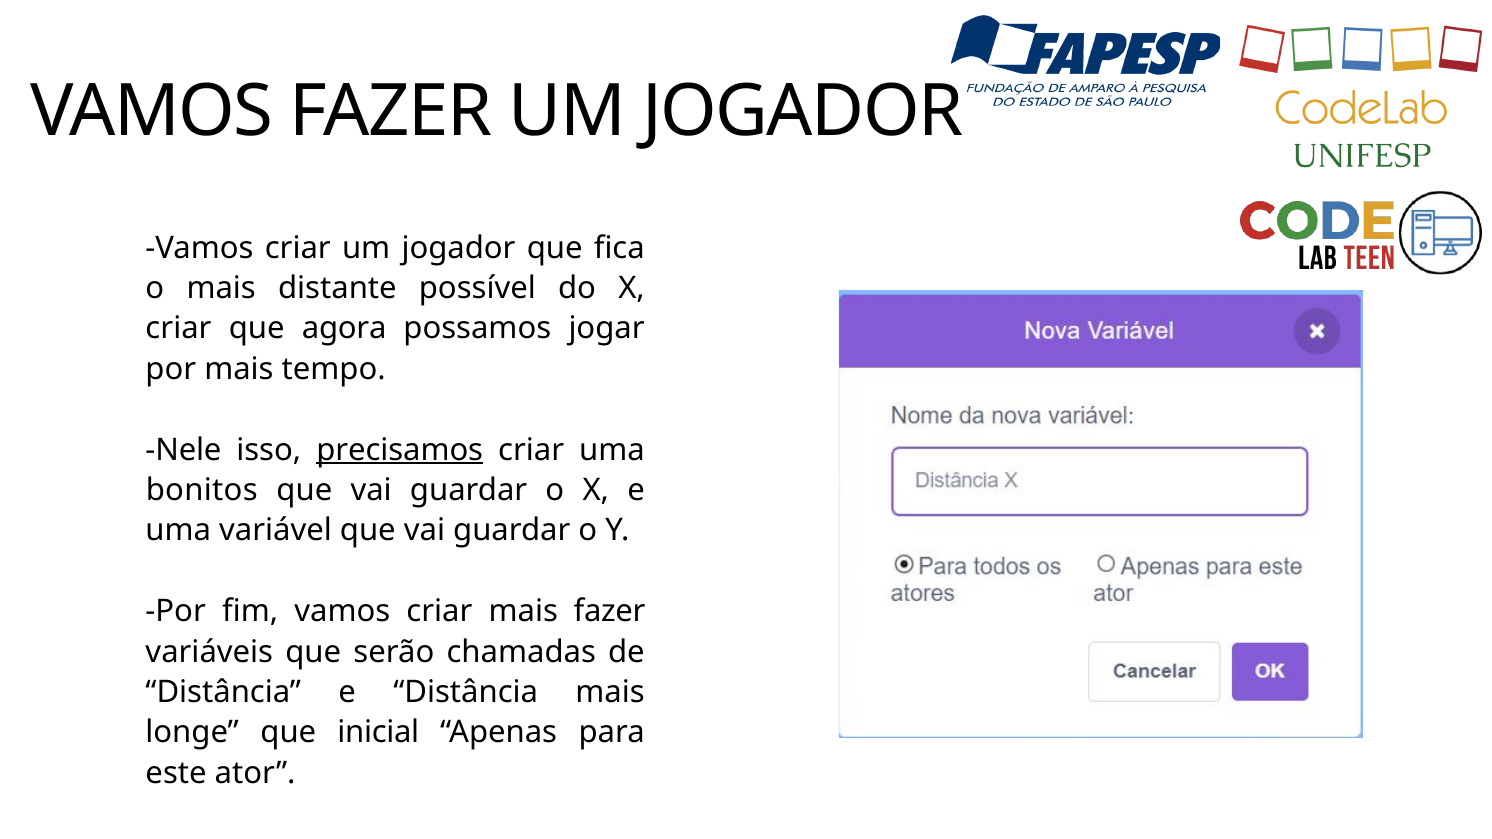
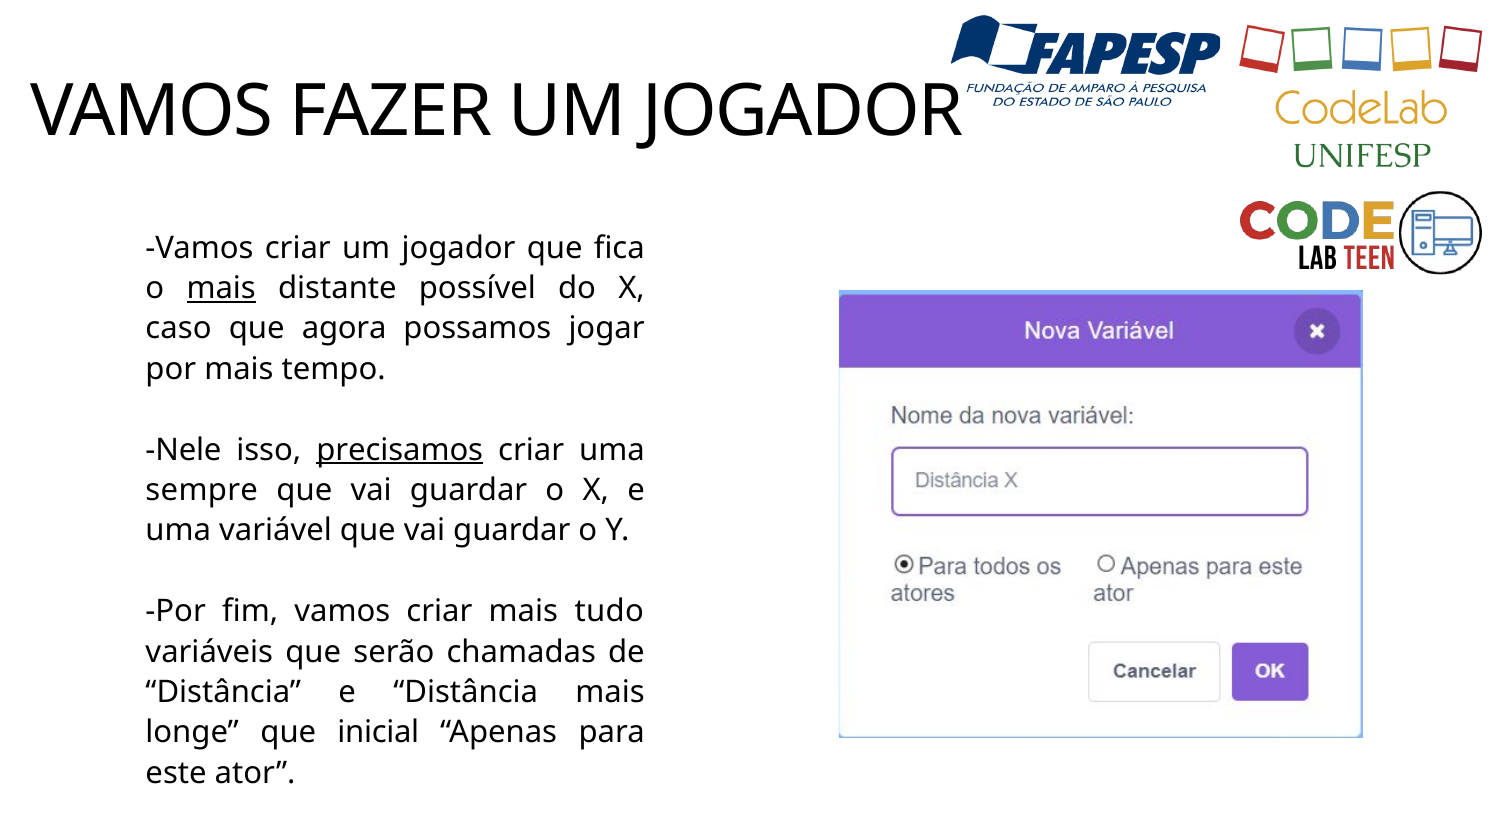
mais underline: none -> present (221, 288)
criar: criar -> caso (179, 329)
bonitos: bonitos -> sempre (202, 490)
mais fazer: fazer -> tudo (609, 612)
